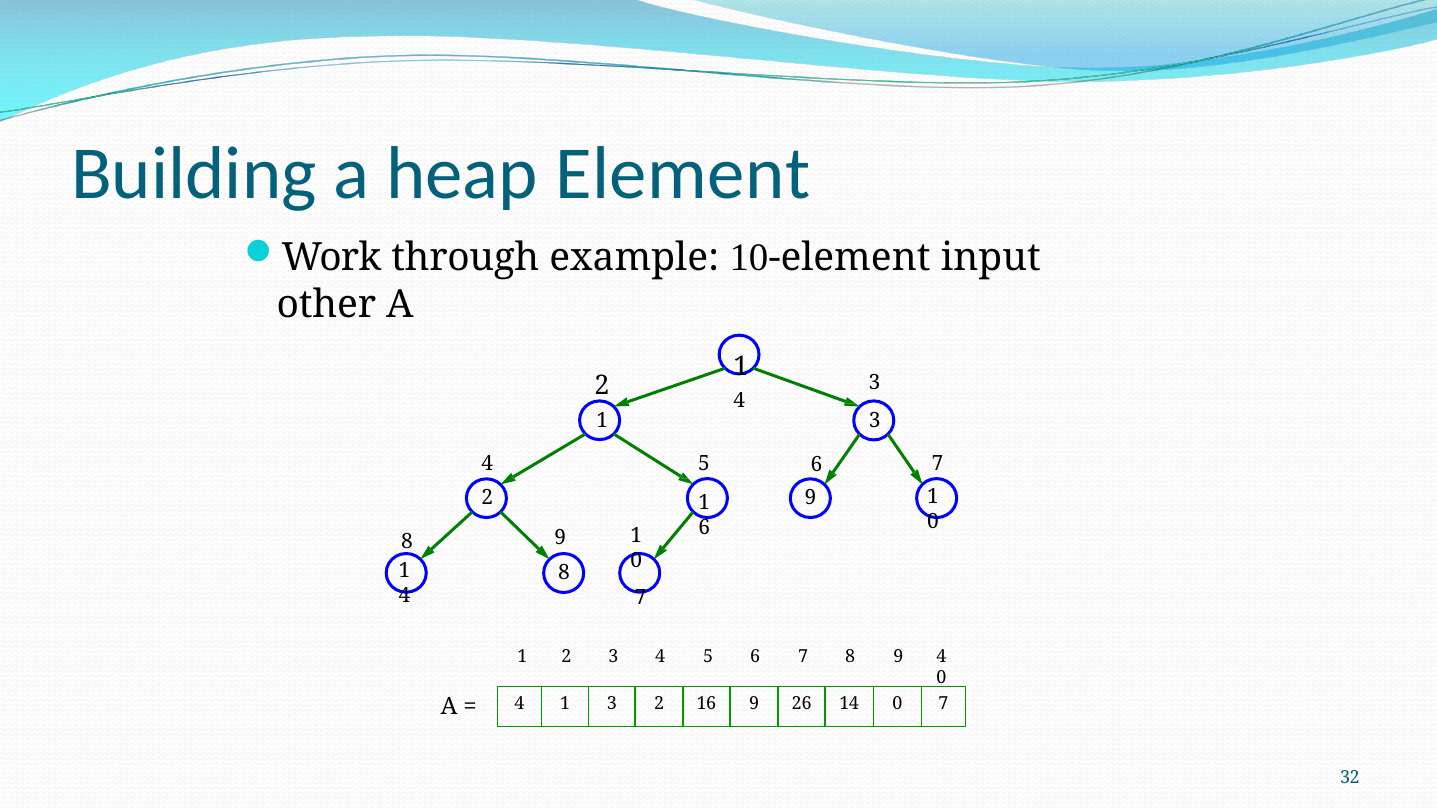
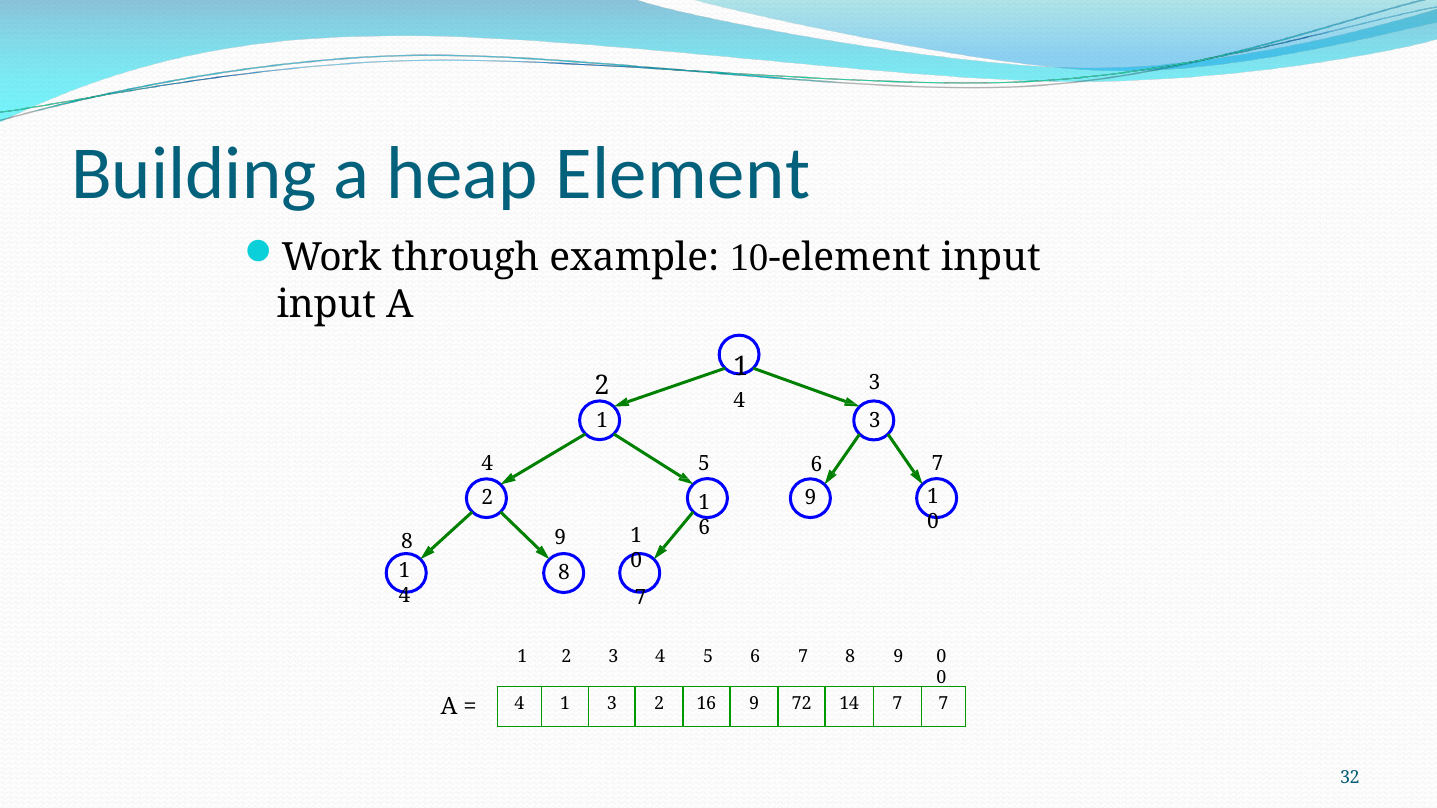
other: other -> input (326, 305)
9 4: 4 -> 0 (942, 657)
26: 26 -> 72 (802, 704)
14 0: 0 -> 7 (897, 704)
